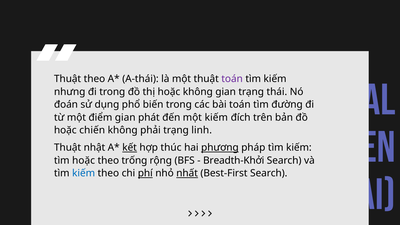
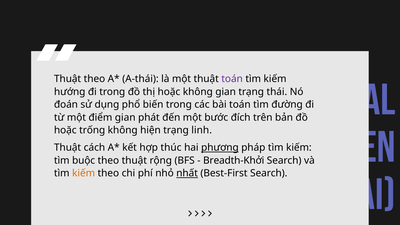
nhưng: nhưng -> hướng (70, 92)
một kiếm: kiếm -> bước (216, 117)
chiến: chiến -> trống (92, 130)
phải: phải -> hiện (150, 130)
nhật: nhật -> cách (94, 148)
kết underline: present -> none (130, 148)
tìm hoặc: hoặc -> buộc (84, 160)
theo trống: trống -> thuật (134, 160)
kiếm colour: blue -> orange (84, 173)
phí underline: present -> none (145, 173)
